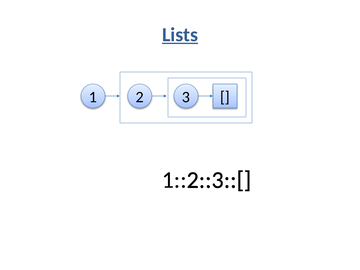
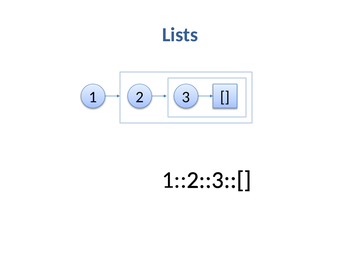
Lists underline: present -> none (180, 35)
